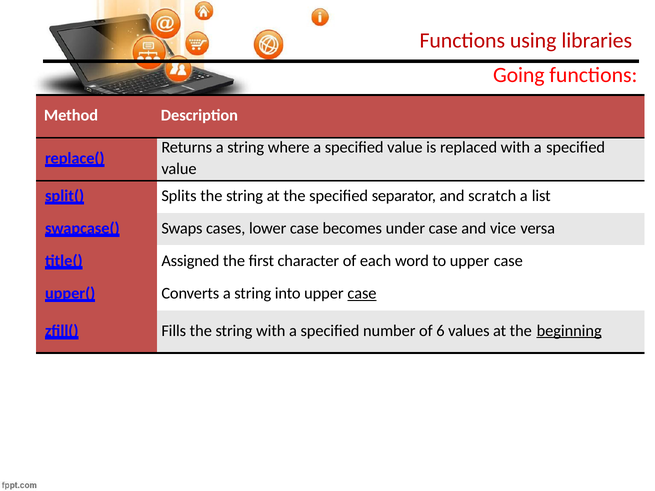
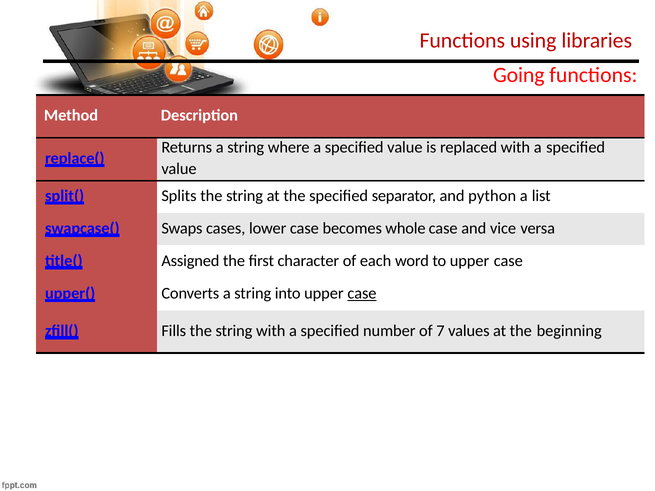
scratch: scratch -> python (492, 196)
under: under -> whole (405, 228)
6: 6 -> 7 (440, 331)
beginning underline: present -> none (569, 331)
